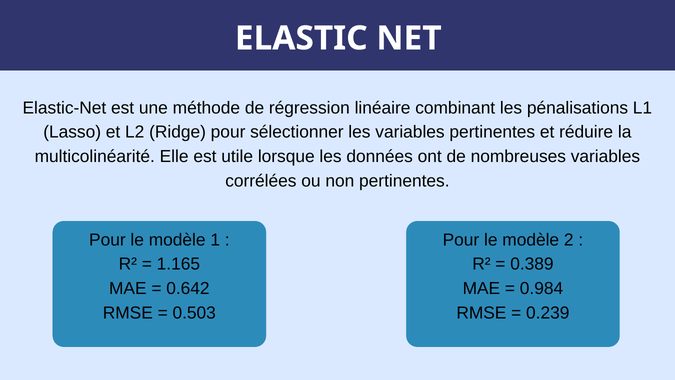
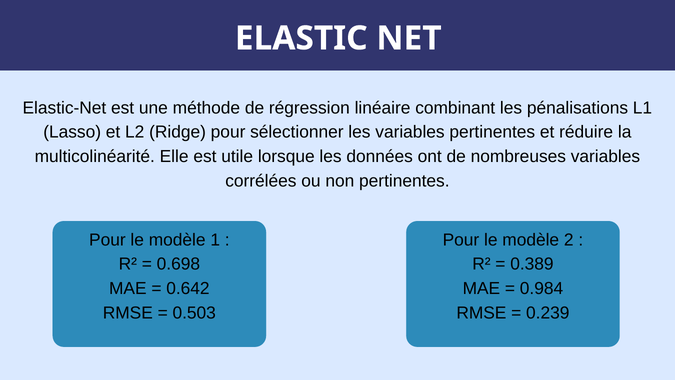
1.165: 1.165 -> 0.698 (178, 264)
